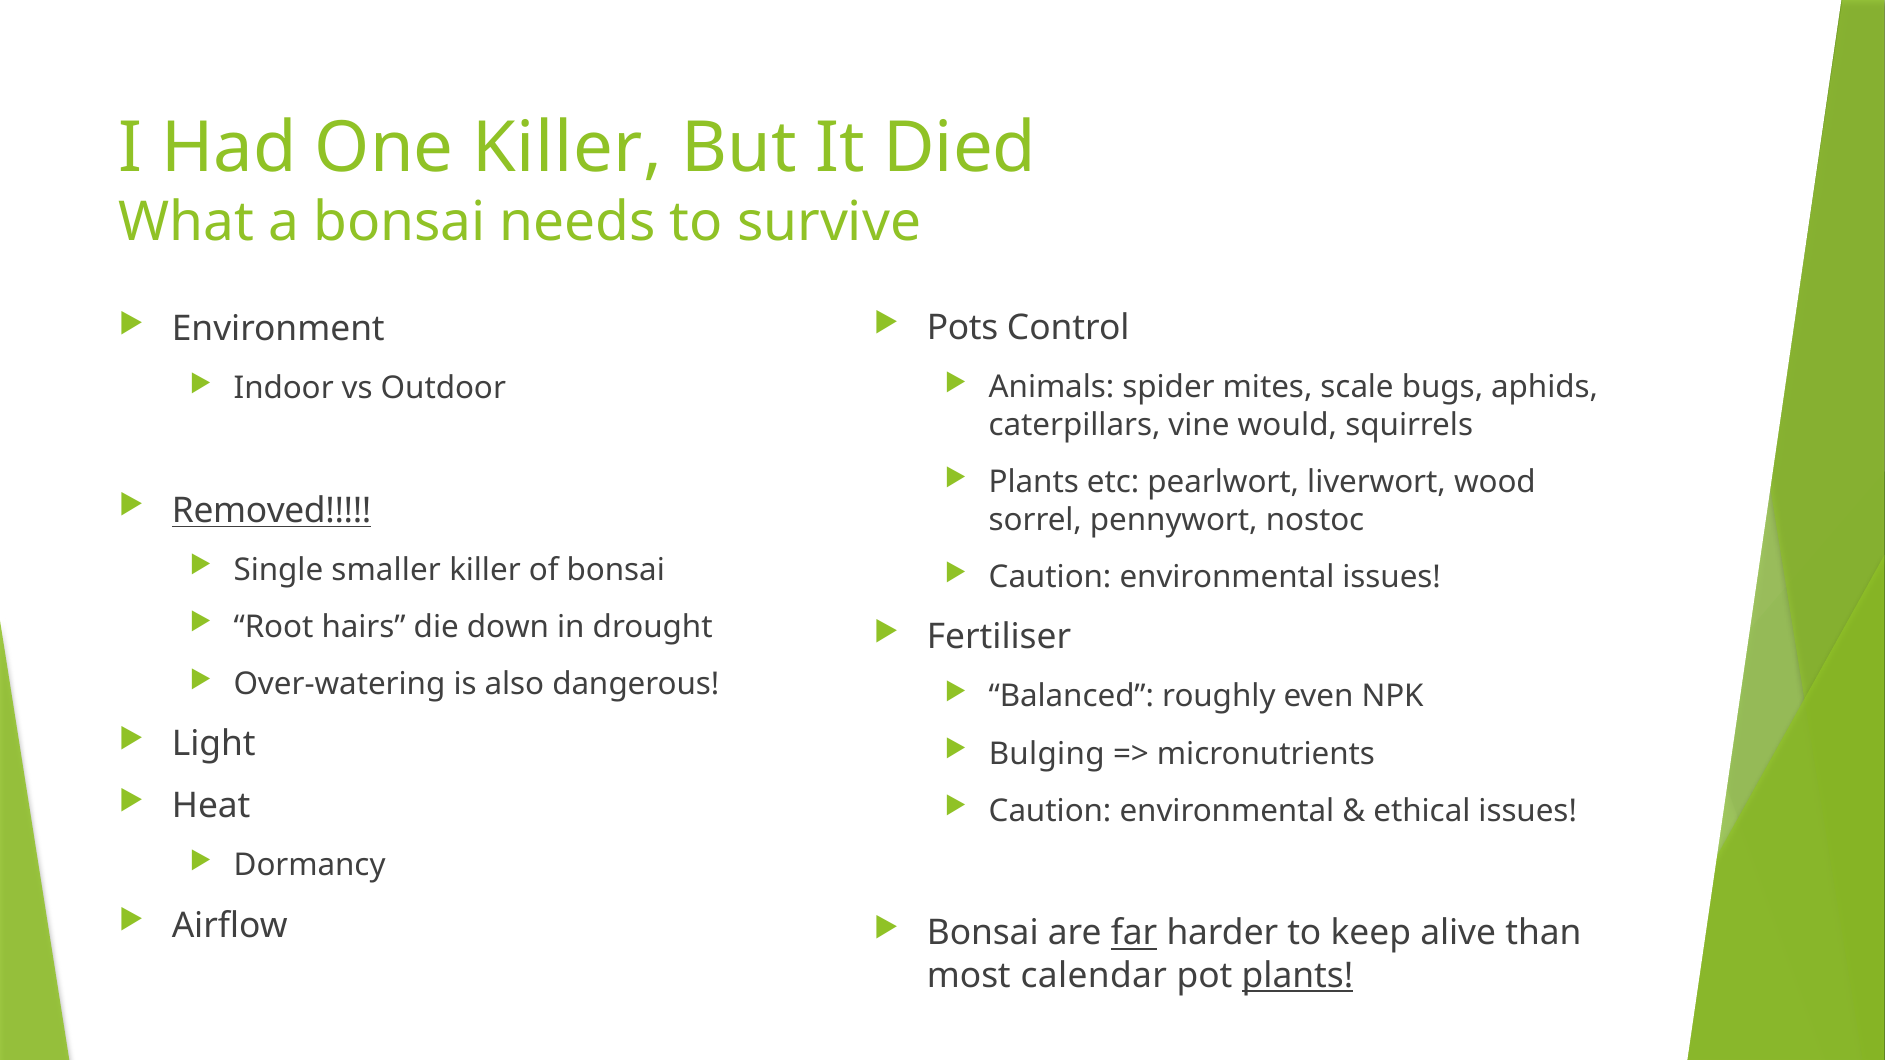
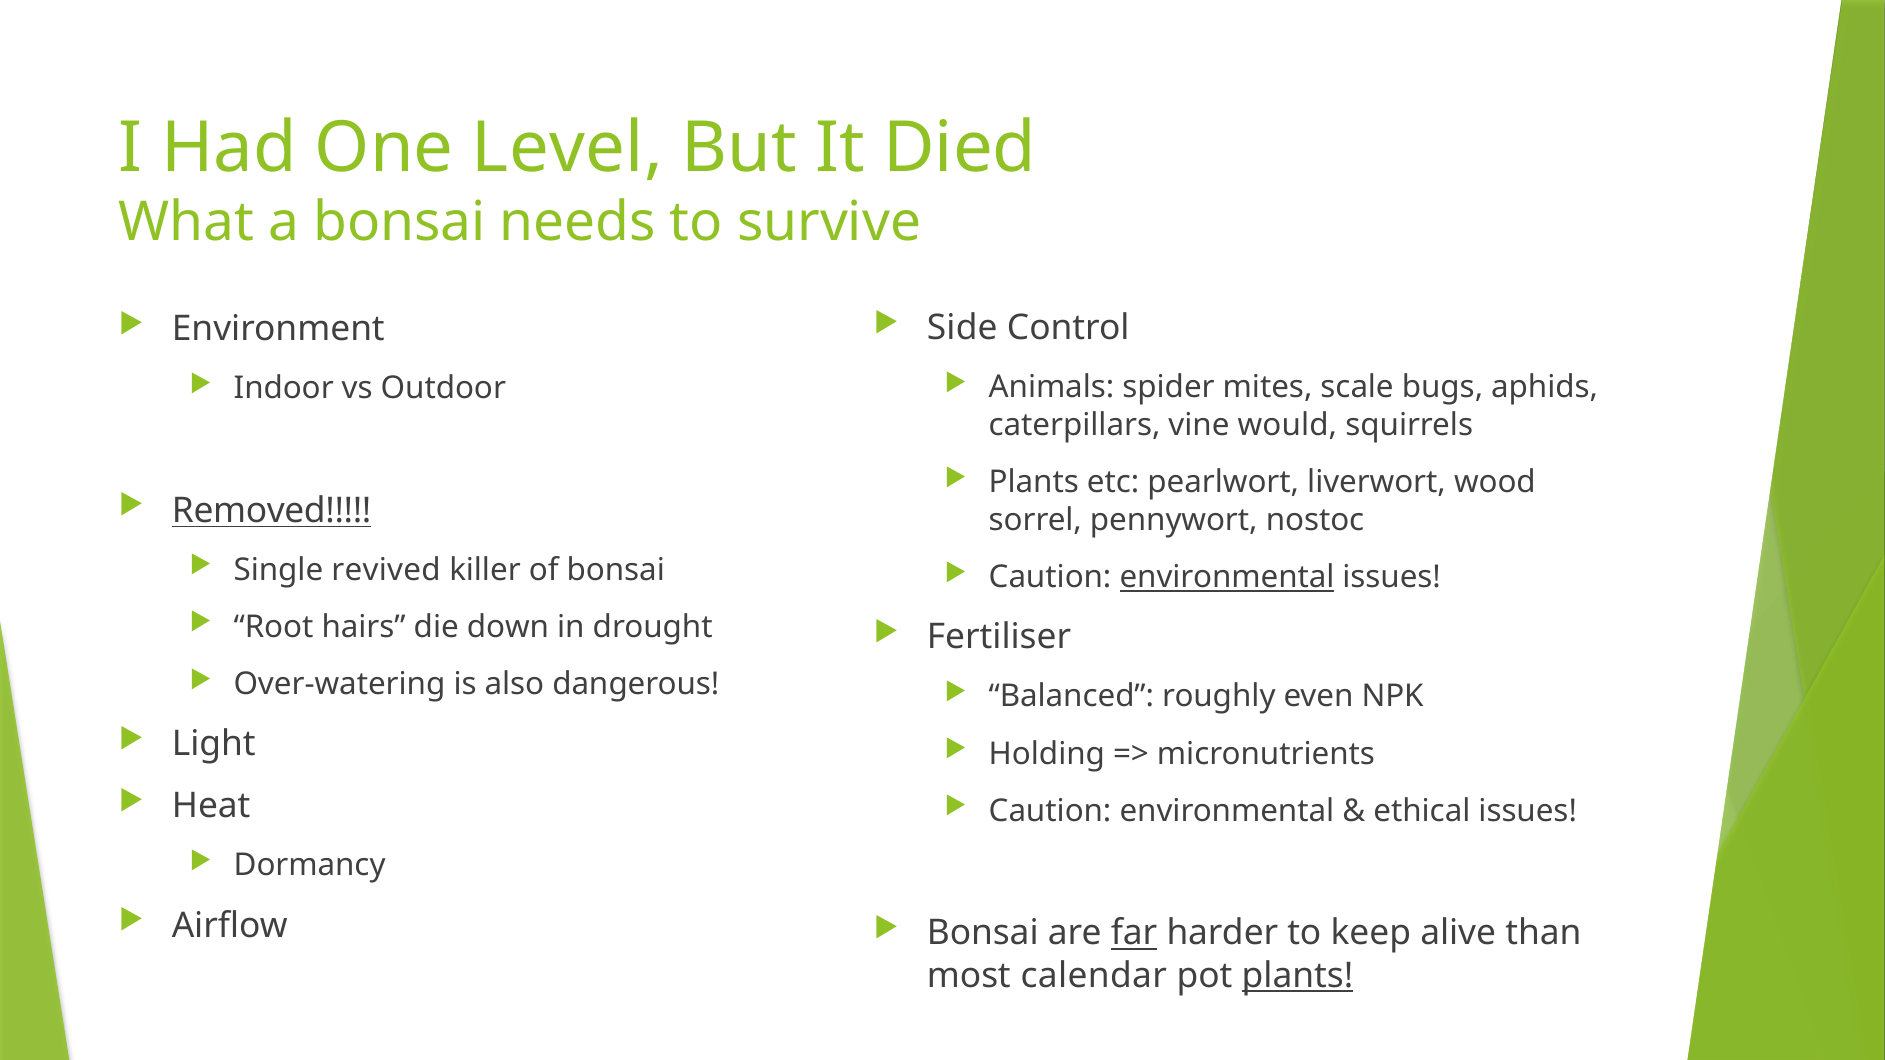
One Killer: Killer -> Level (568, 149)
Pots: Pots -> Side (962, 328)
smaller: smaller -> revived (386, 570)
environmental underline: none -> present (1227, 577)
Bulging: Bulging -> Holding (1047, 754)
